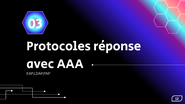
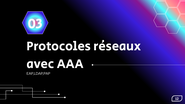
réponse: réponse -> réseaux (117, 46)
